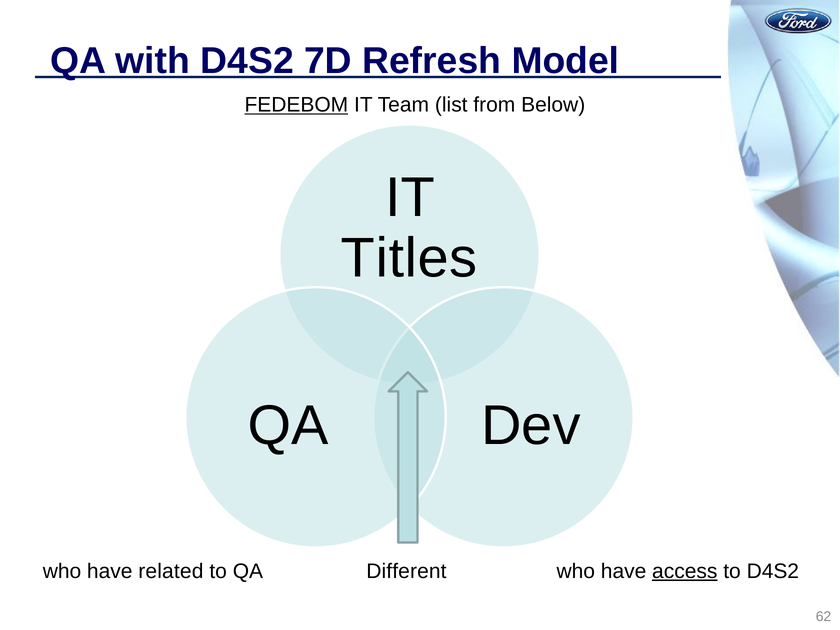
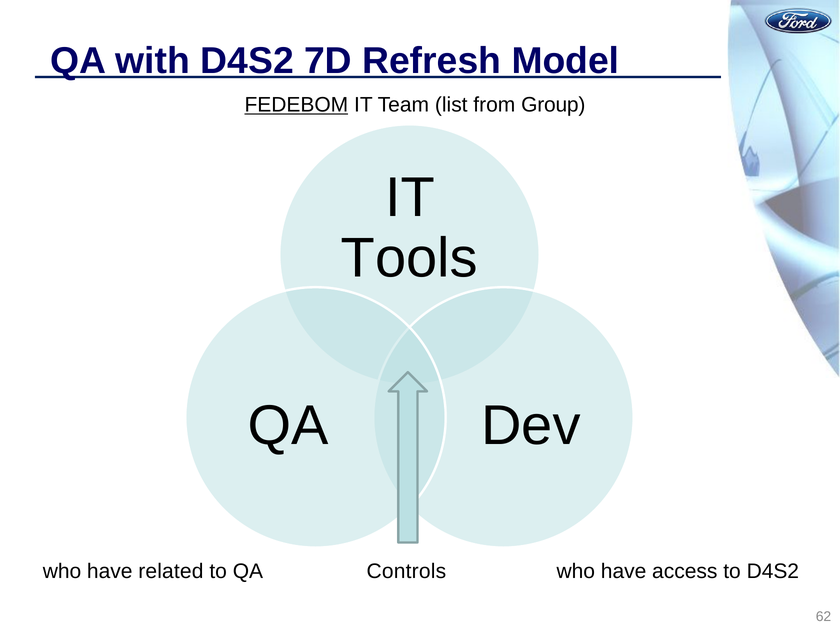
Below: Below -> Group (553, 105)
Titles: Titles -> Tools (409, 258)
Different: Different -> Controls (406, 571)
access underline: present -> none (685, 571)
